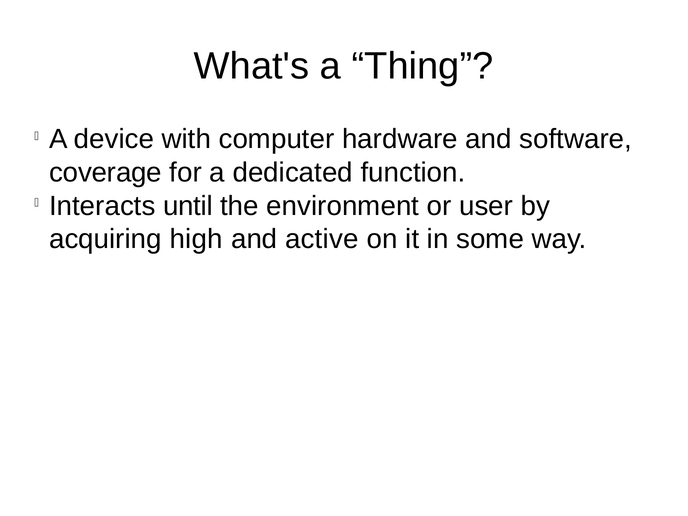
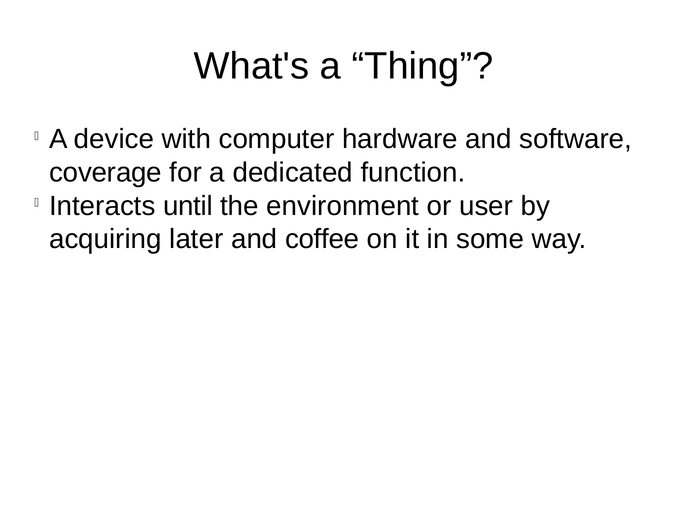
high: high -> later (196, 239)
active: active -> coffee (322, 239)
